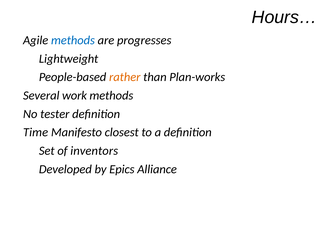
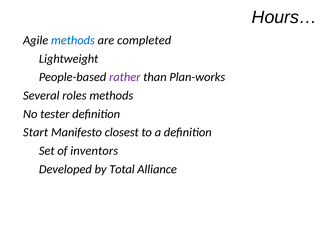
progresses: progresses -> completed (144, 40)
rather colour: orange -> purple (125, 77)
work: work -> roles (74, 96)
Time: Time -> Start (36, 132)
Epics: Epics -> Total (122, 169)
